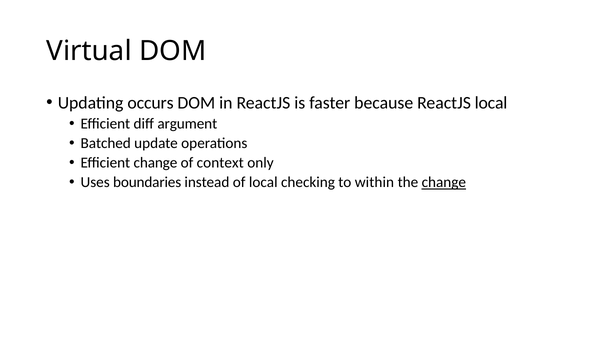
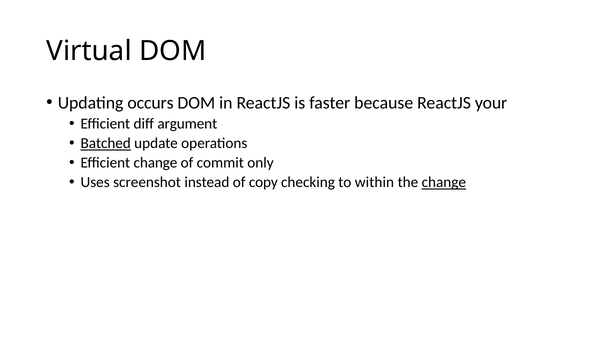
ReactJS local: local -> your (491, 103)
Batched underline: none -> present (106, 143)
context: context -> commit (220, 163)
boundaries: boundaries -> screenshot (147, 182)
of local: local -> copy (263, 182)
